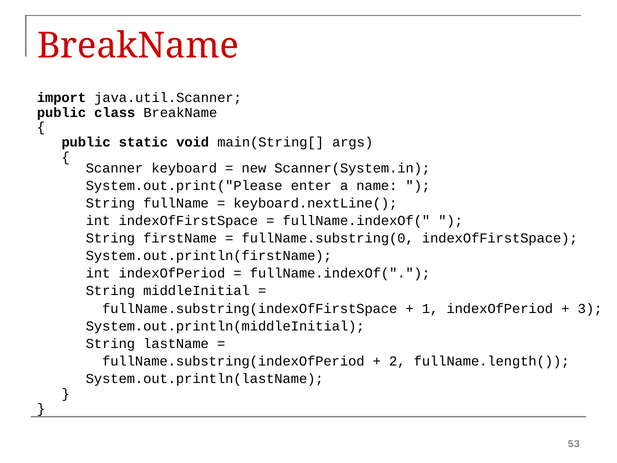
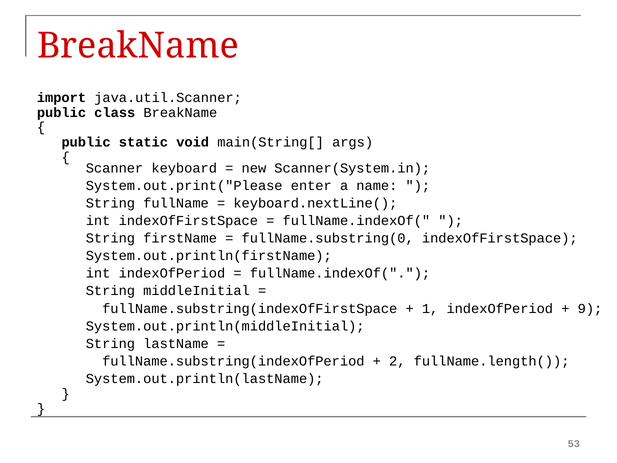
3: 3 -> 9 (590, 308)
